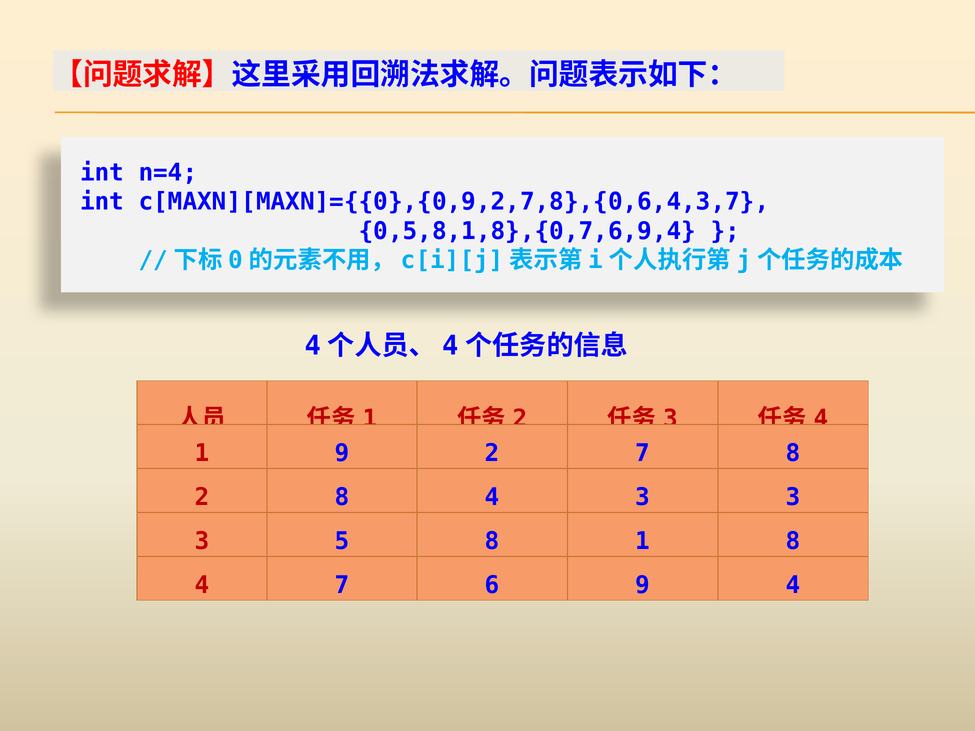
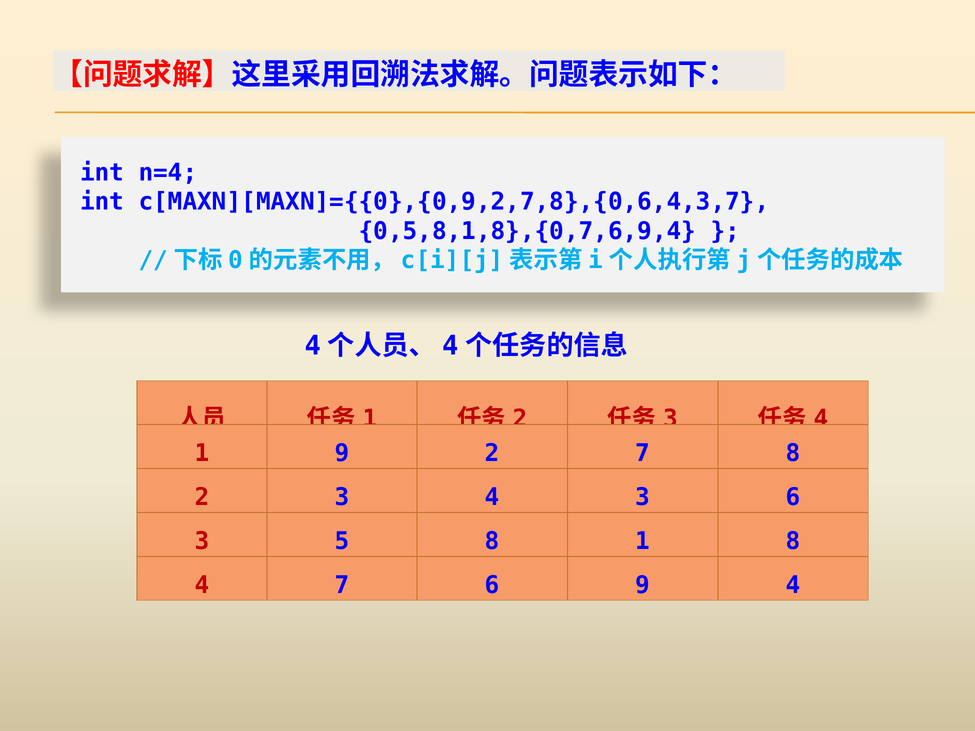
2 8: 8 -> 3 (342, 497)
4 3 3: 3 -> 6 (793, 497)
